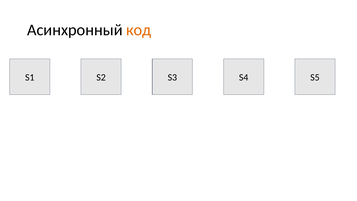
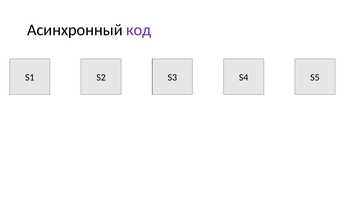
код colour: orange -> purple (139, 30)
